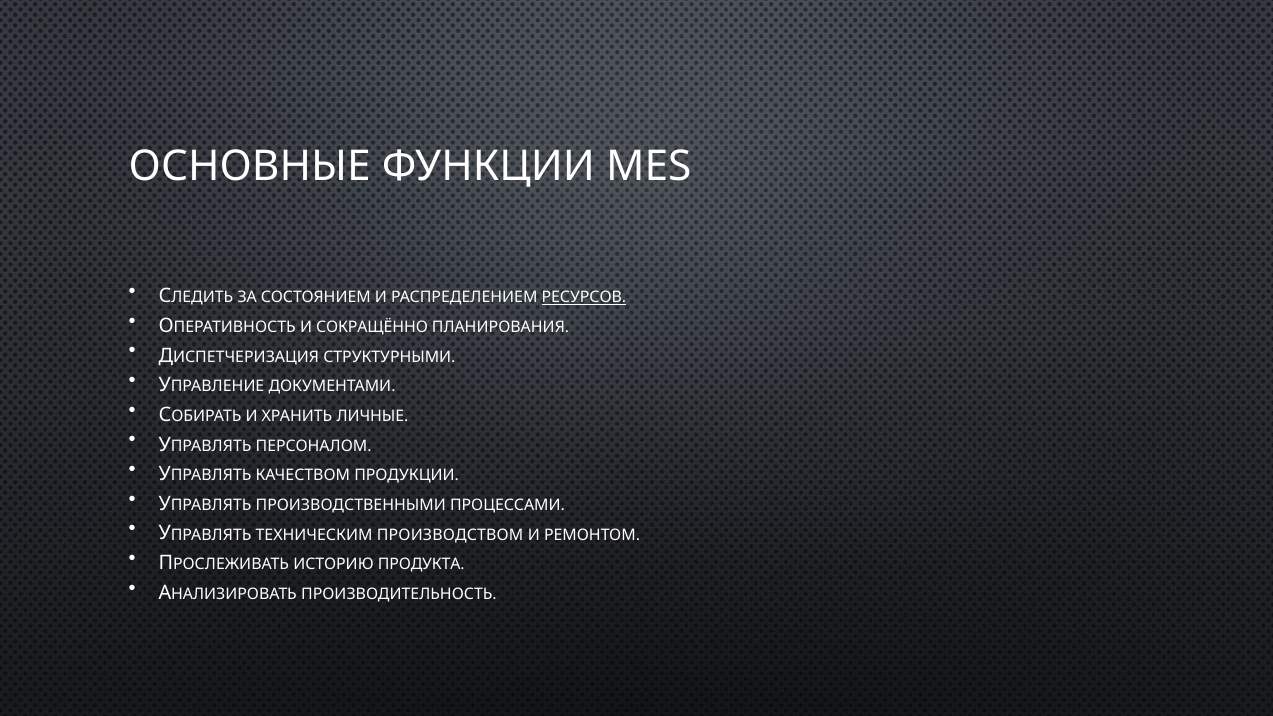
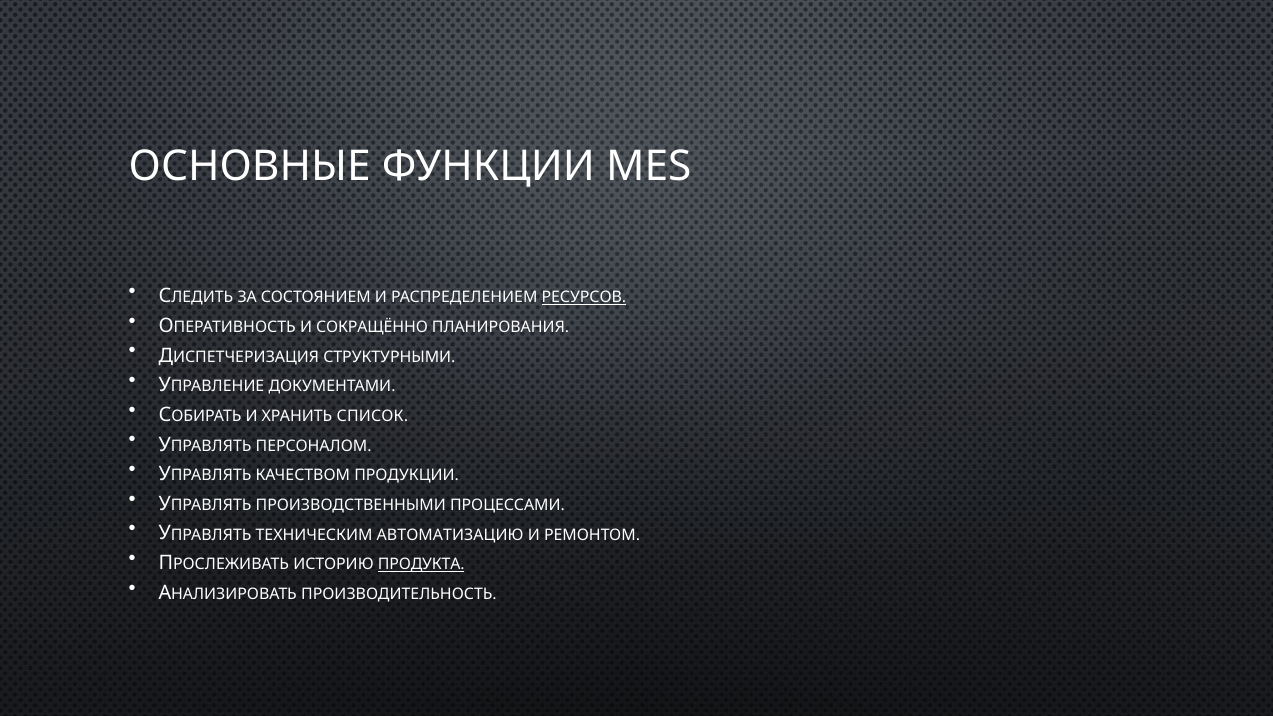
ЛИЧНЫЕ: ЛИЧНЫЕ -> СПИСОК (372, 416)
ПРОИЗВОДСТВОМ: ПРОИЗВОДСТВОМ -> АВТОМАТИЗАЦИЮ (450, 535)
ПРОДУКТА underline: none -> present (421, 564)
